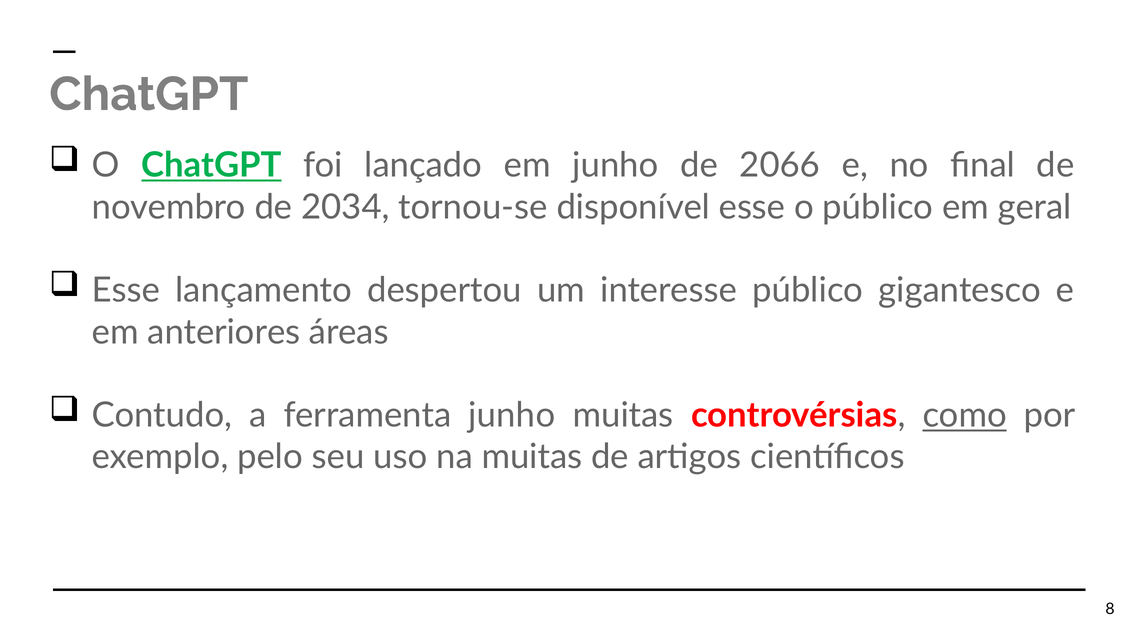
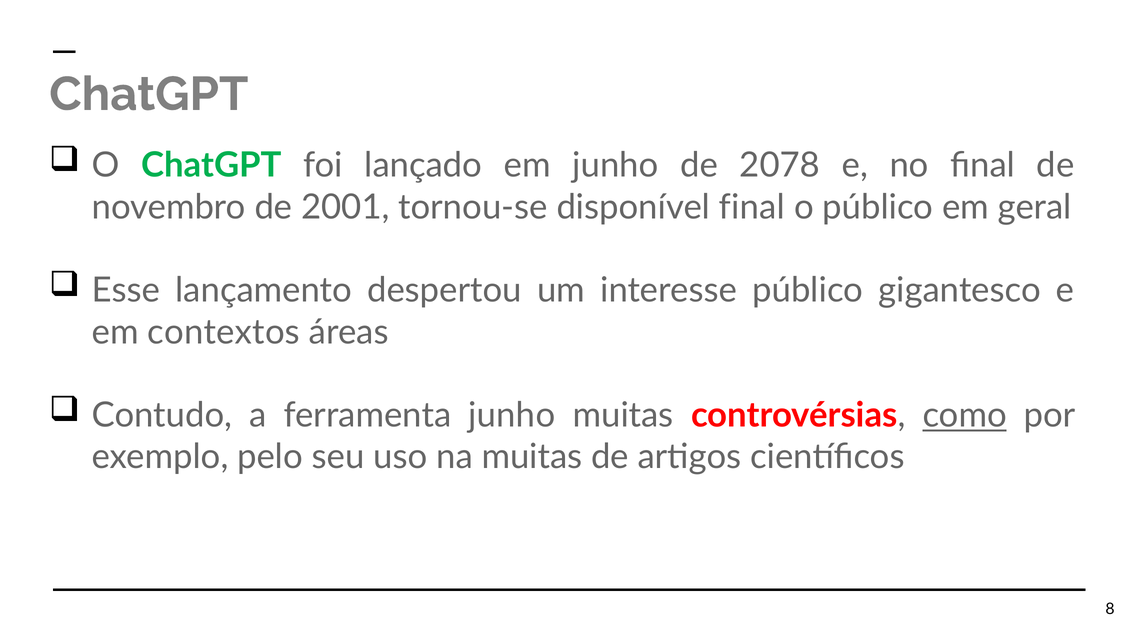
ChatGPT underline: present -> none (211, 165)
2066: 2066 -> 2078 (780, 165)
2034: 2034 -> 2001 (345, 207)
disponível esse: esse -> final (752, 207)
anteriores: anteriores -> contextos (224, 332)
